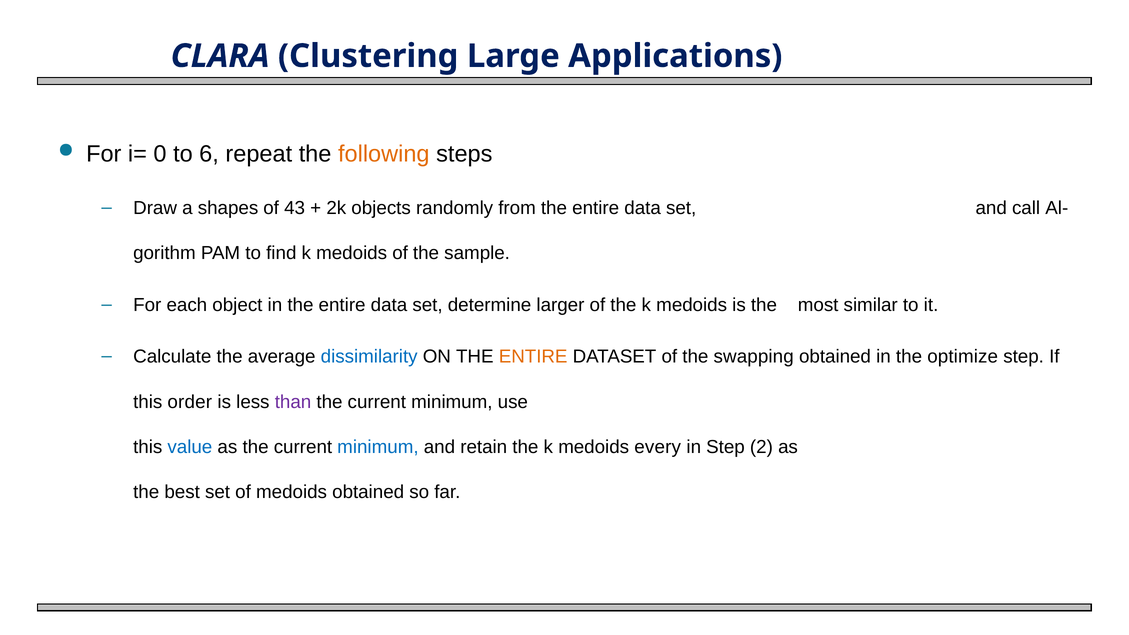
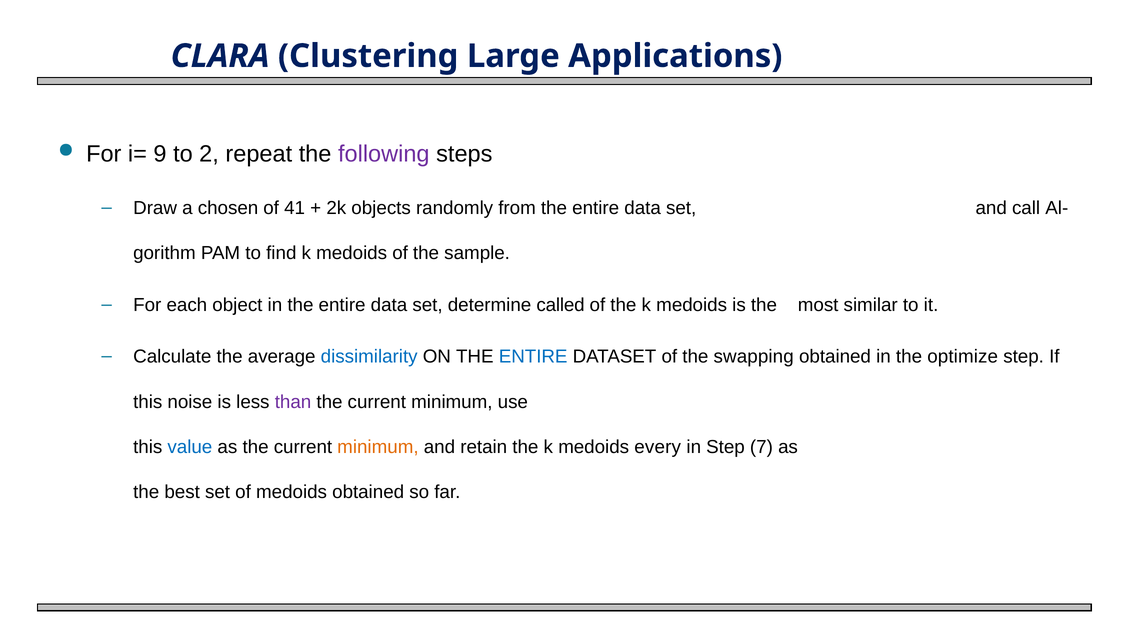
0: 0 -> 9 (160, 154)
6: 6 -> 2 (209, 154)
following colour: orange -> purple (384, 154)
shapes: shapes -> chosen (228, 208)
43: 43 -> 41 (295, 208)
larger: larger -> called (561, 305)
ENTIRE colour: orange -> blue (533, 357)
order: order -> noise (190, 402)
minimum colour: blue -> orange (378, 447)
2: 2 -> 7 (761, 447)
